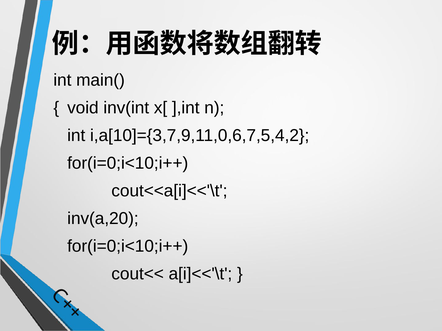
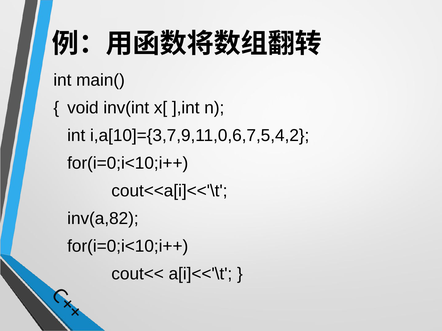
inv(a,20: inv(a,20 -> inv(a,82 (103, 219)
